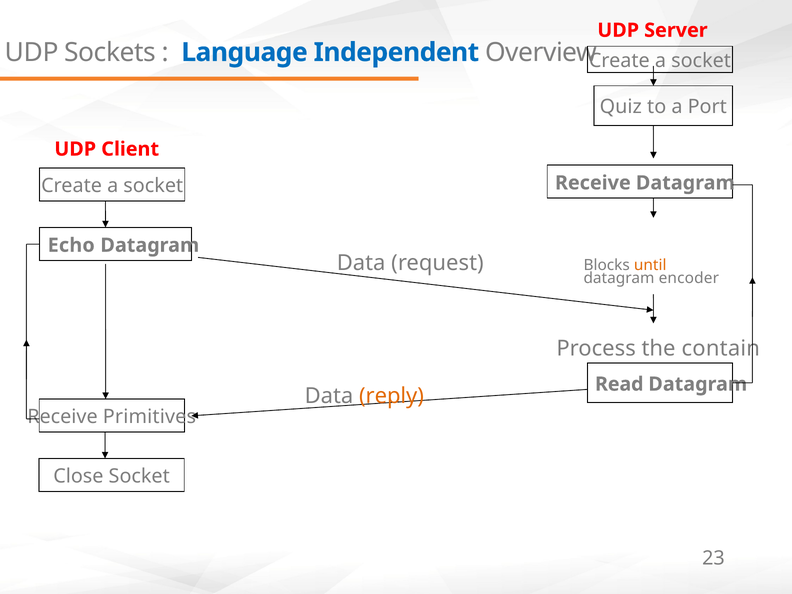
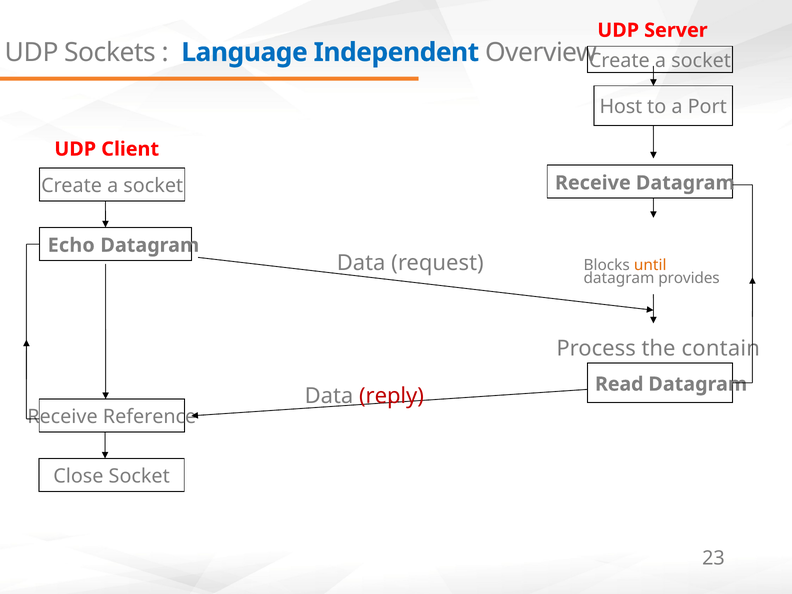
Quiz: Quiz -> Host (621, 107)
encoder: encoder -> provides (689, 278)
reply colour: orange -> red (391, 396)
Primitives: Primitives -> Reference (150, 417)
